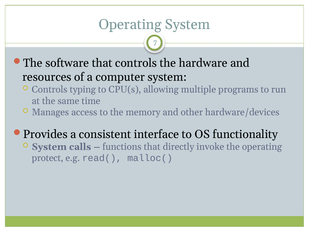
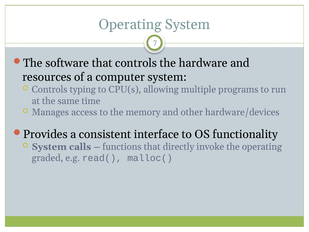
protect: protect -> graded (47, 158)
